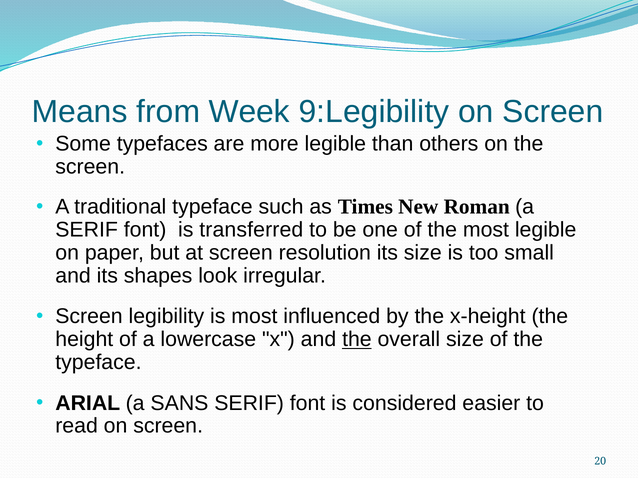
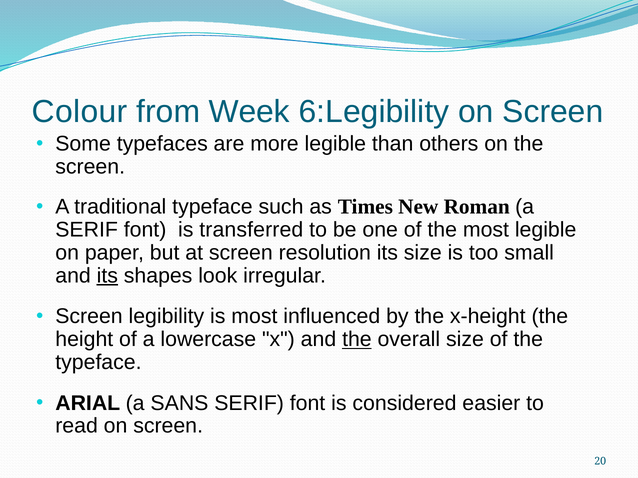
Means: Means -> Colour (80, 112)
9:Legibility: 9:Legibility -> 6:Legibility (374, 112)
its underline: none -> present (107, 276)
